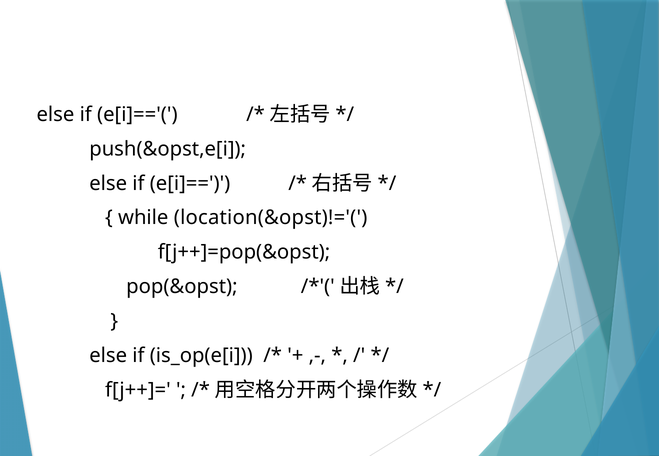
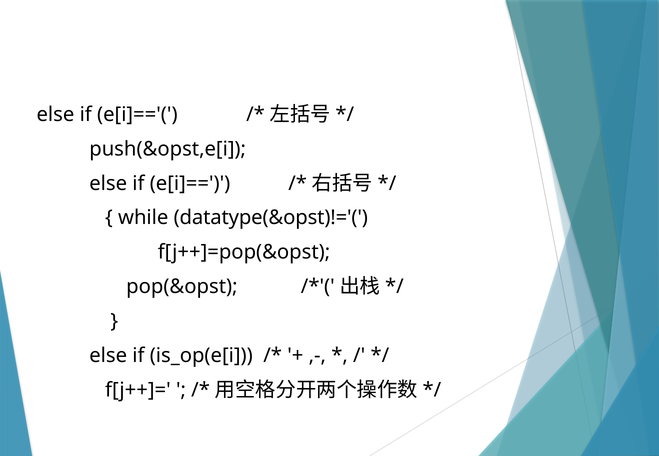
location(&opst)!='(: location(&opst)!='( -> datatype(&opst)!='( (271, 218)
